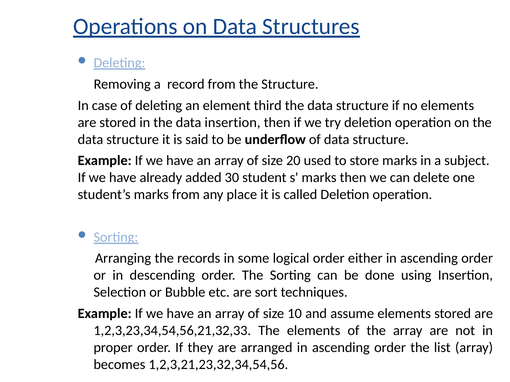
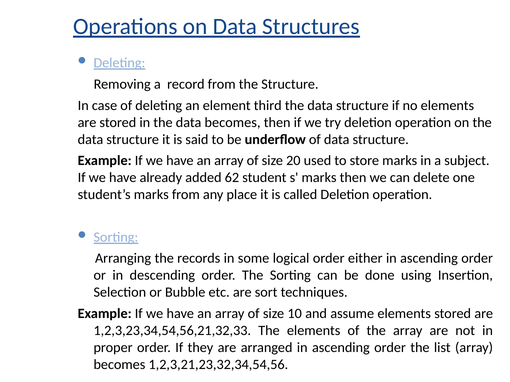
data insertion: insertion -> becomes (233, 123)
30: 30 -> 62 (232, 178)
